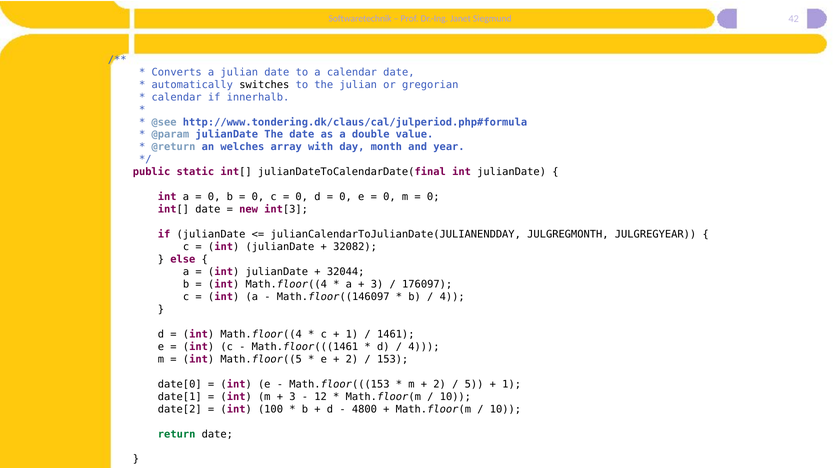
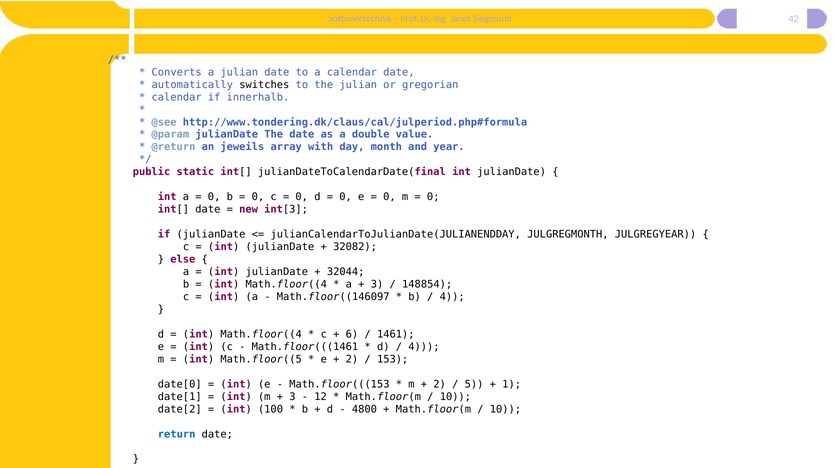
welches: welches -> jeweils (242, 147)
176097: 176097 -> 148854 (427, 285)
1: 1 -> 6 (352, 335)
return colour: green -> blue (177, 435)
